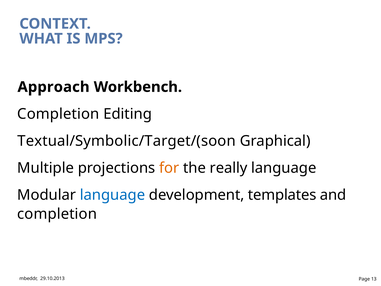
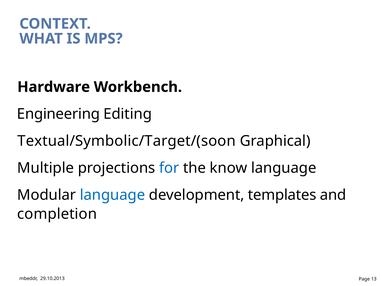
Approach: Approach -> Hardware (54, 87)
Completion: Completion -> Engineering (58, 114)
for colour: orange -> blue (169, 168)
really: really -> know (229, 168)
